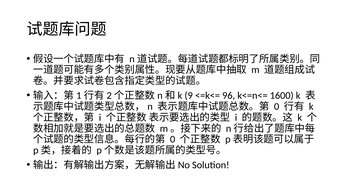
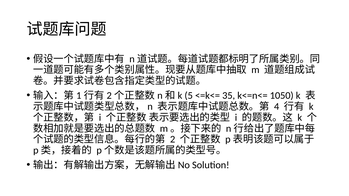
9: 9 -> 5 (189, 96)
96: 96 -> 35 (229, 96)
1600: 1600 -> 1050 (282, 96)
0: 0 -> 4 (277, 107)
0: 0 -> 2 (173, 140)
